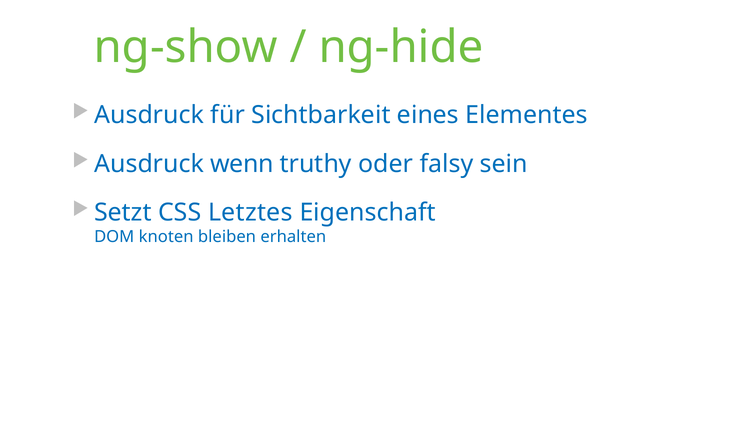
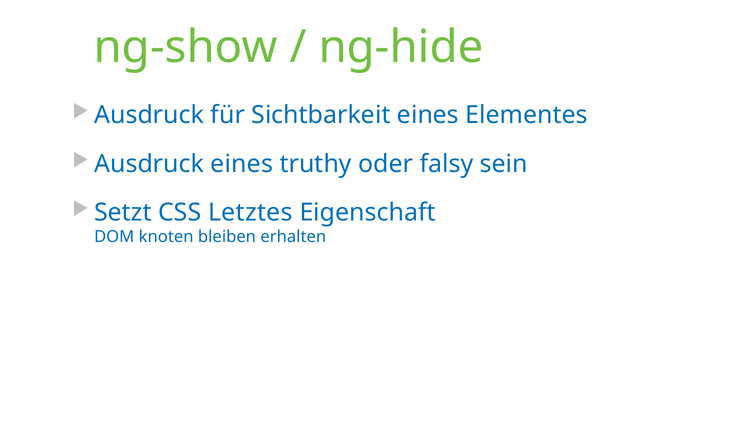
Ausdruck wenn: wenn -> eines (242, 164)
